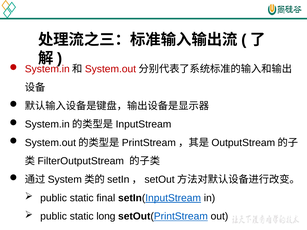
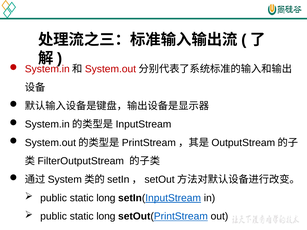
final: final -> long (106, 198)
